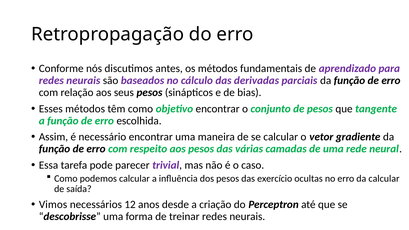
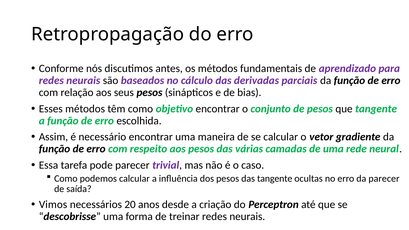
das exercício: exercício -> tangente (275, 179)
da calcular: calcular -> parecer (384, 179)
12: 12 -> 20 (130, 205)
